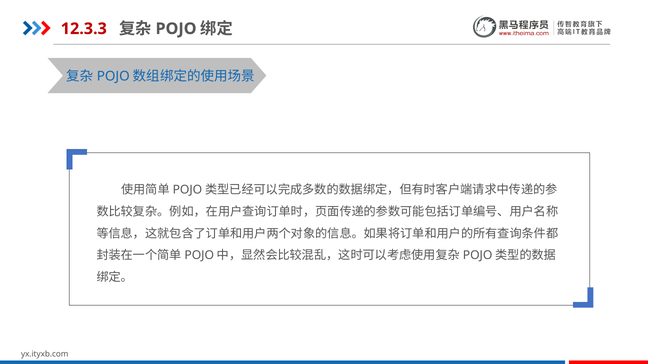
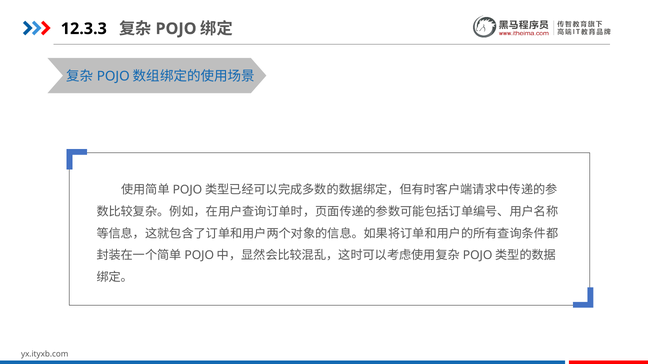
12.3.3 colour: red -> black (84, 29)
